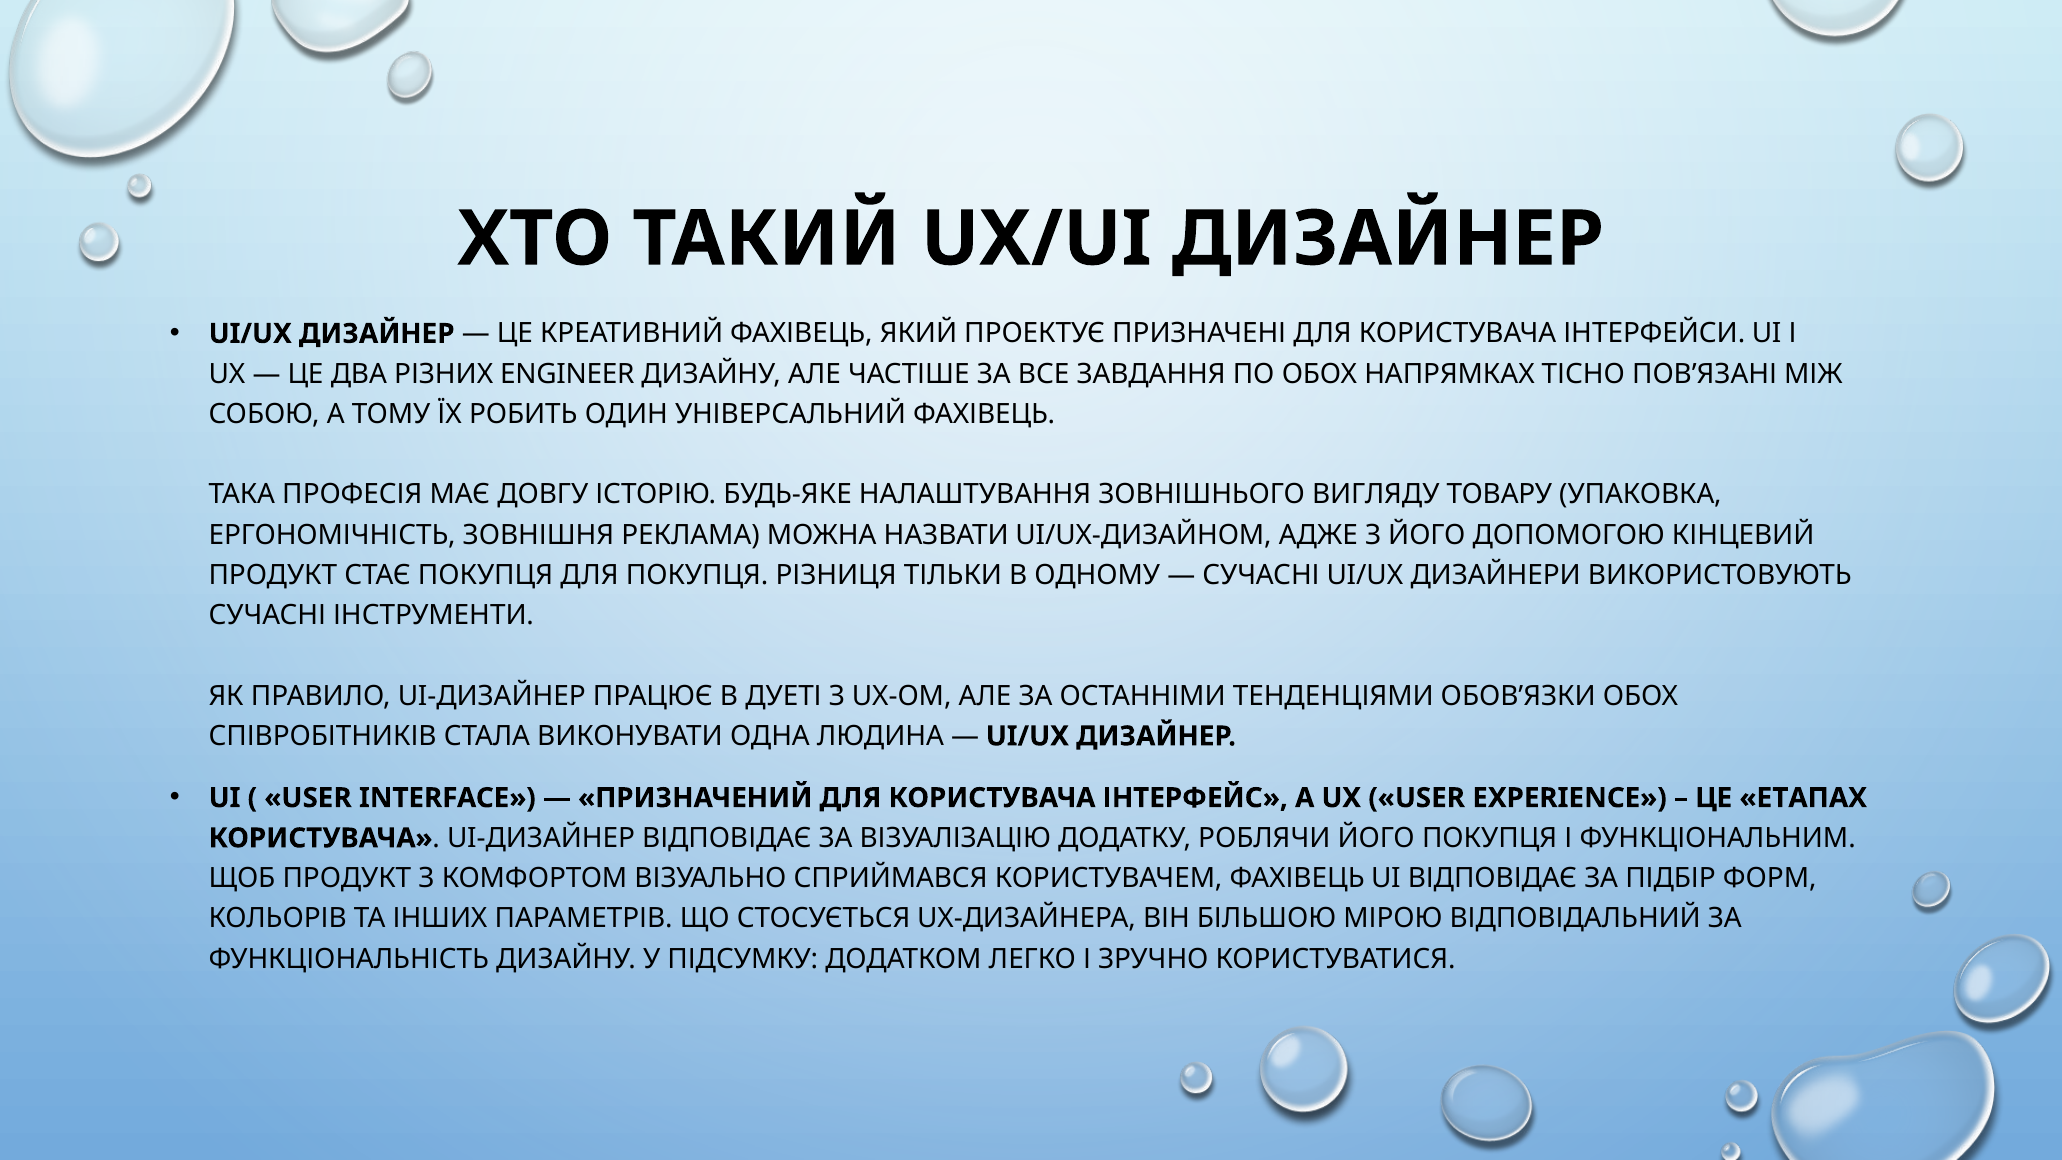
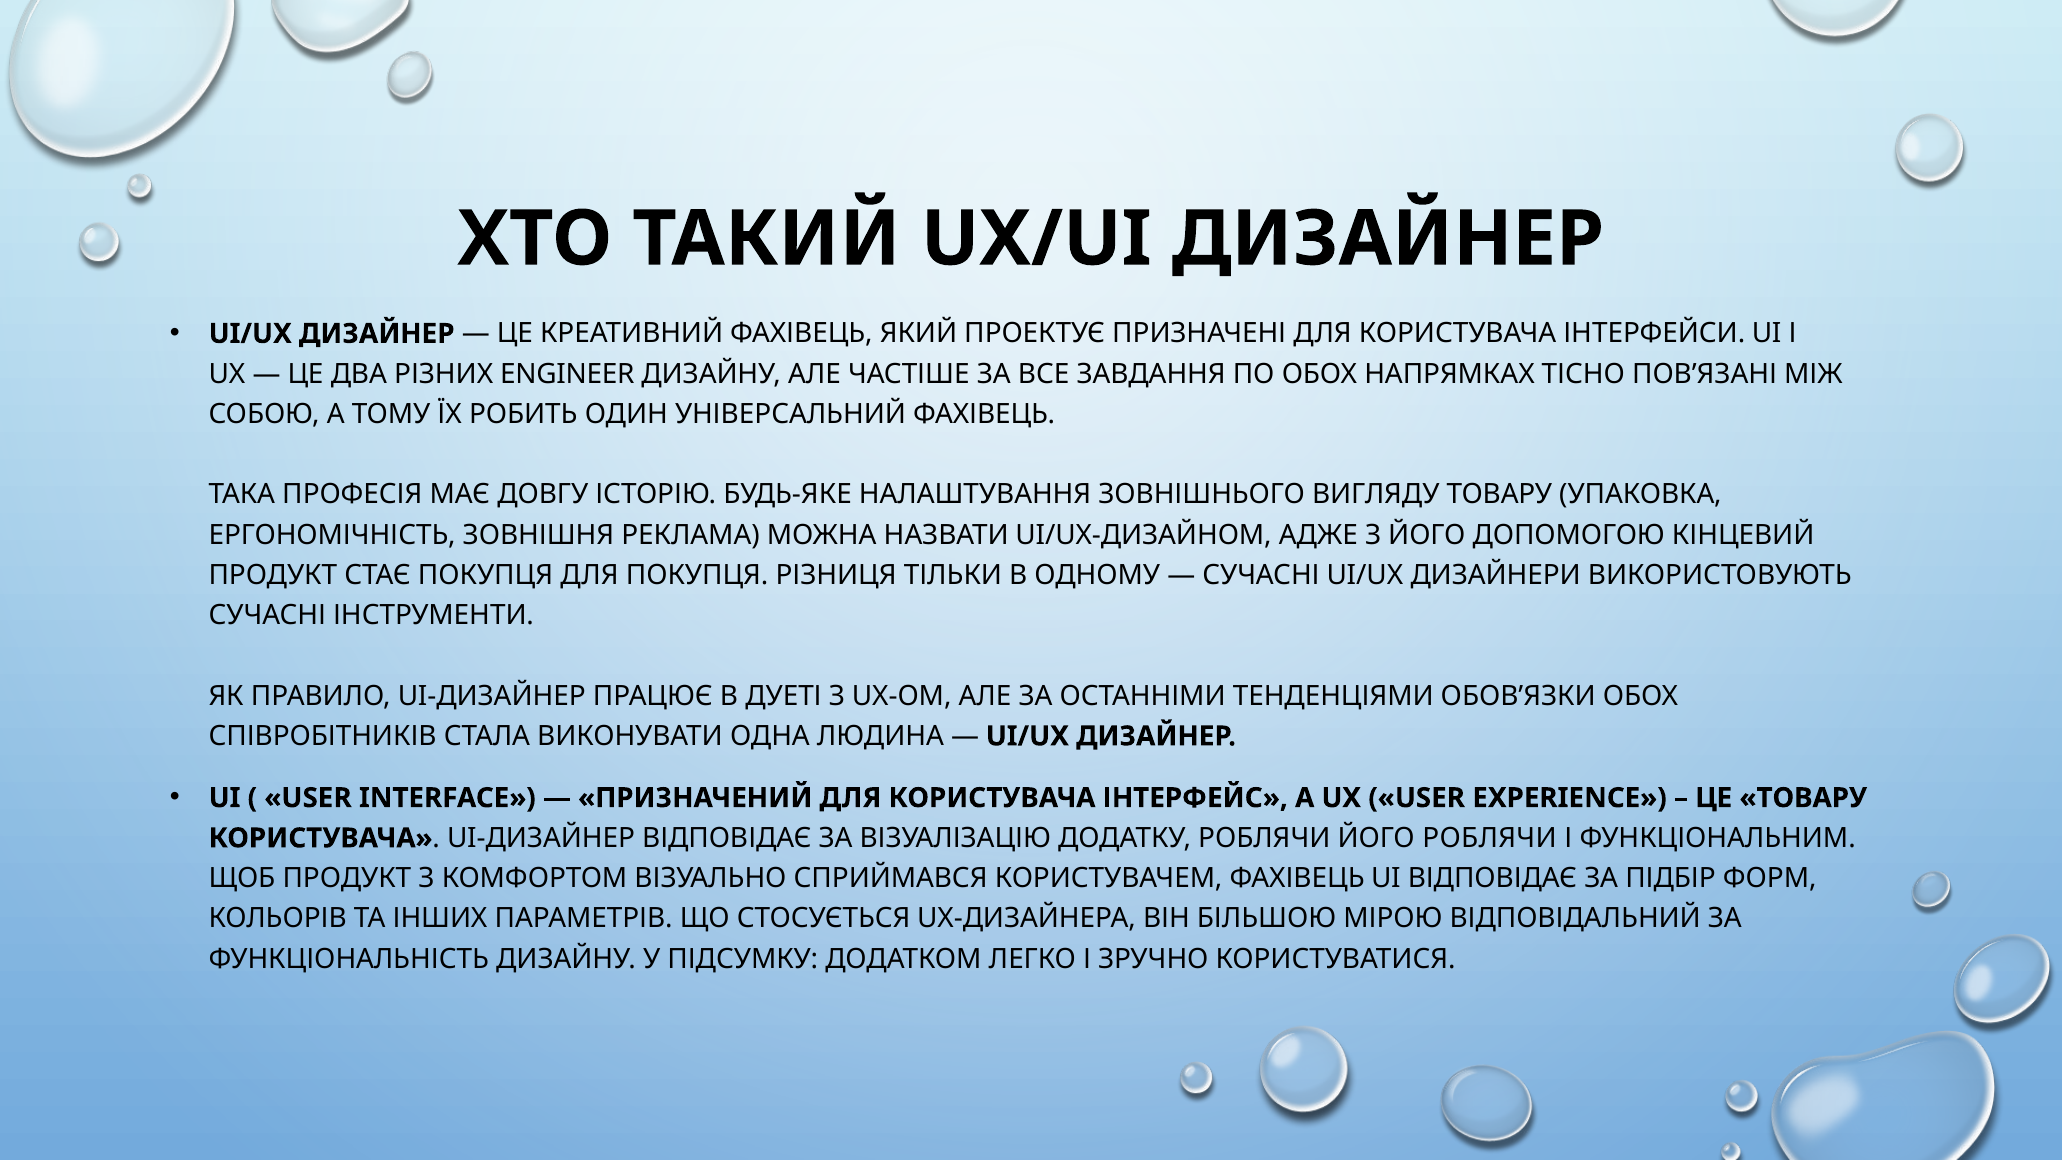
ЦЕ ЕТАПАХ: ЕТАПАХ -> ТОВАРУ (1803, 798)
ЙОГО ПОКУПЦЯ: ПОКУПЦЯ -> РОБЛЯЧИ (1489, 838)
